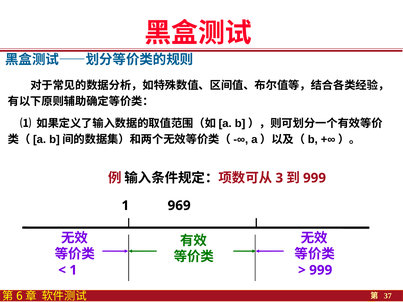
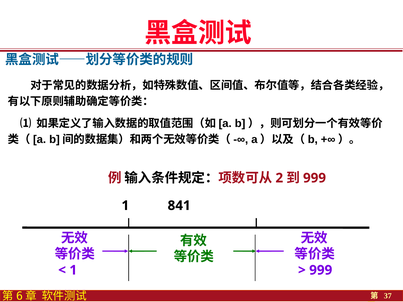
3: 3 -> 2 (279, 178)
969: 969 -> 841 (179, 206)
